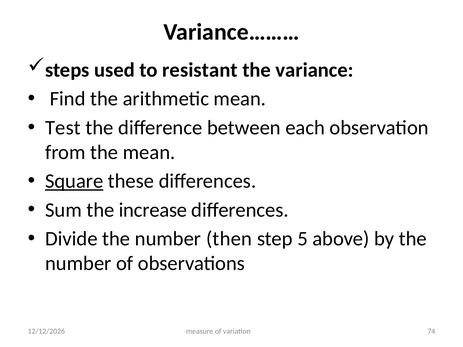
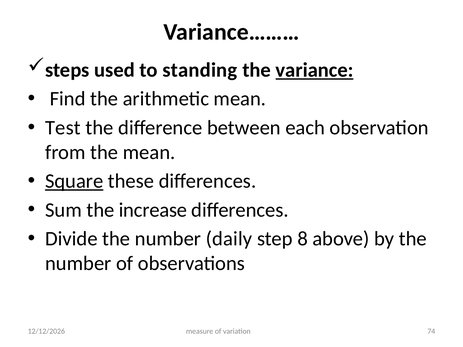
resistant: resistant -> standing (200, 70)
variance underline: none -> present (315, 70)
then: then -> daily (229, 239)
5: 5 -> 8 (303, 239)
